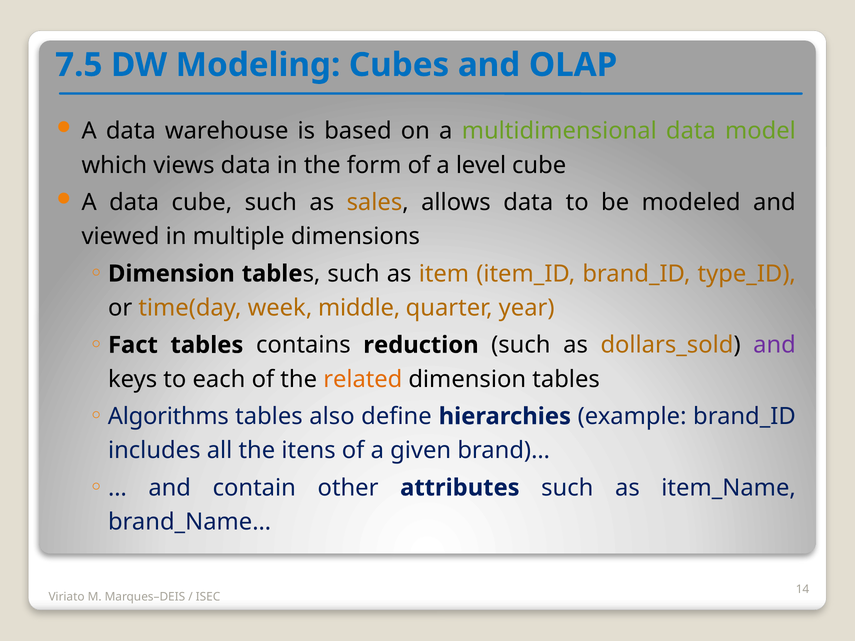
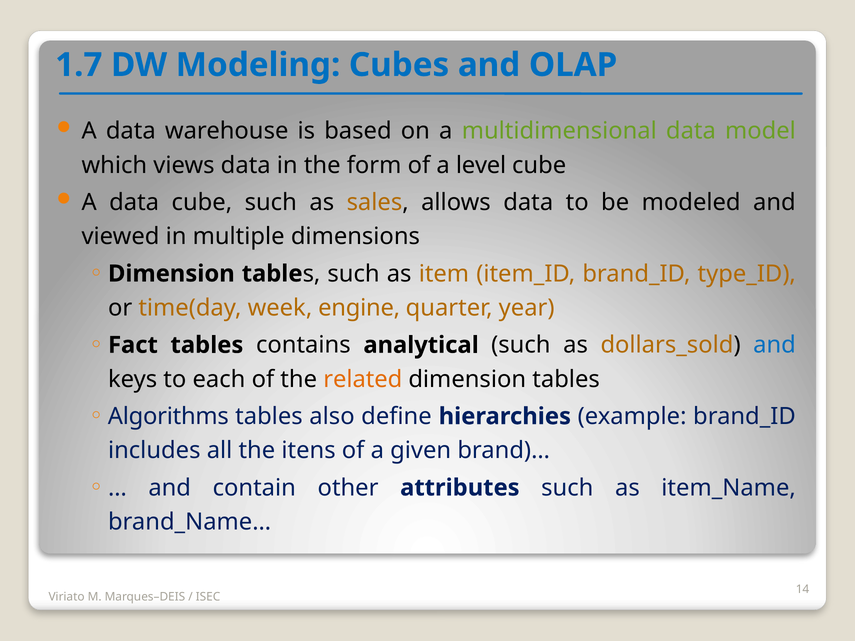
7.5: 7.5 -> 1.7 (79, 65)
middle: middle -> engine (359, 308)
reduction: reduction -> analytical (421, 345)
and colour: purple -> blue (775, 345)
